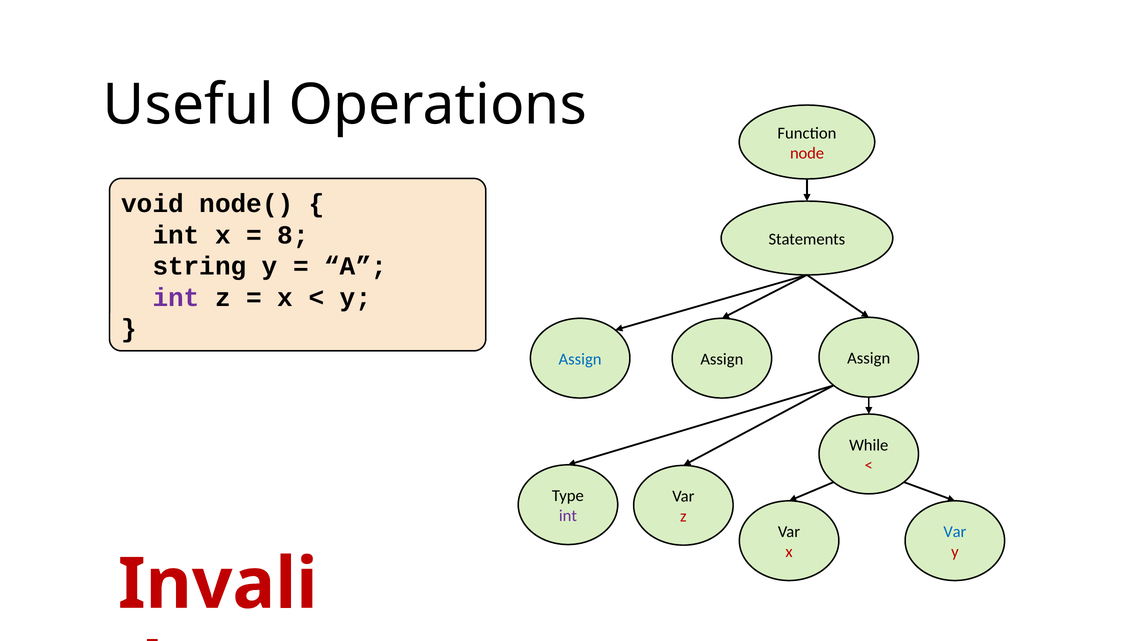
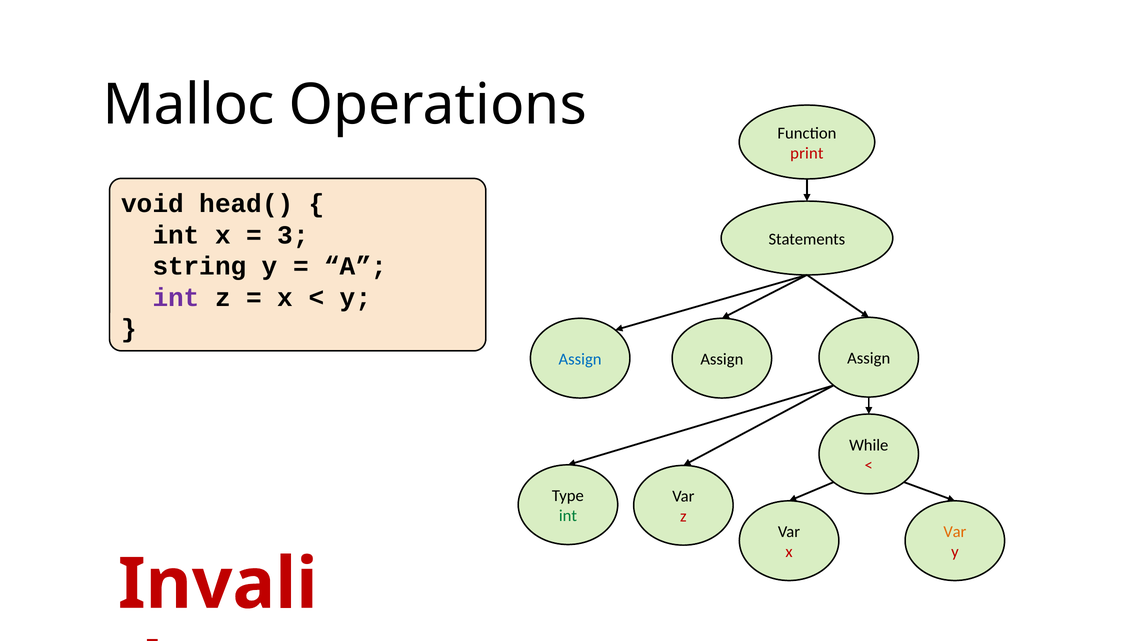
Useful: Useful -> Malloc (189, 105)
node: node -> print (807, 153)
node(: node( -> head( (246, 203)
8: 8 -> 3 (293, 235)
int colour: purple -> green (568, 516)
Var colour: blue -> orange (955, 532)
